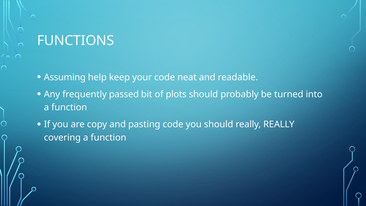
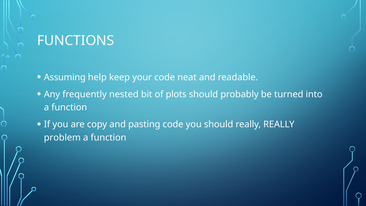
passed: passed -> nested (124, 94)
covering: covering -> problem (62, 138)
